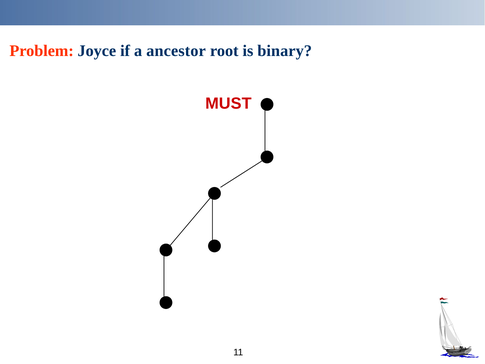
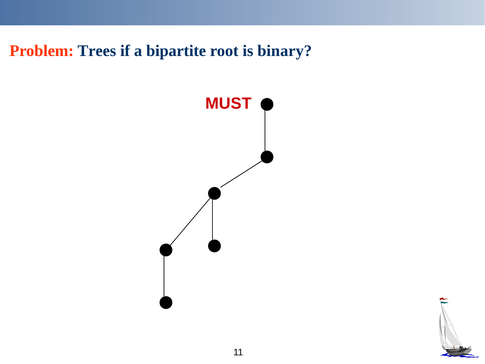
Joyce: Joyce -> Trees (97, 51)
ancestor: ancestor -> bipartite (176, 51)
